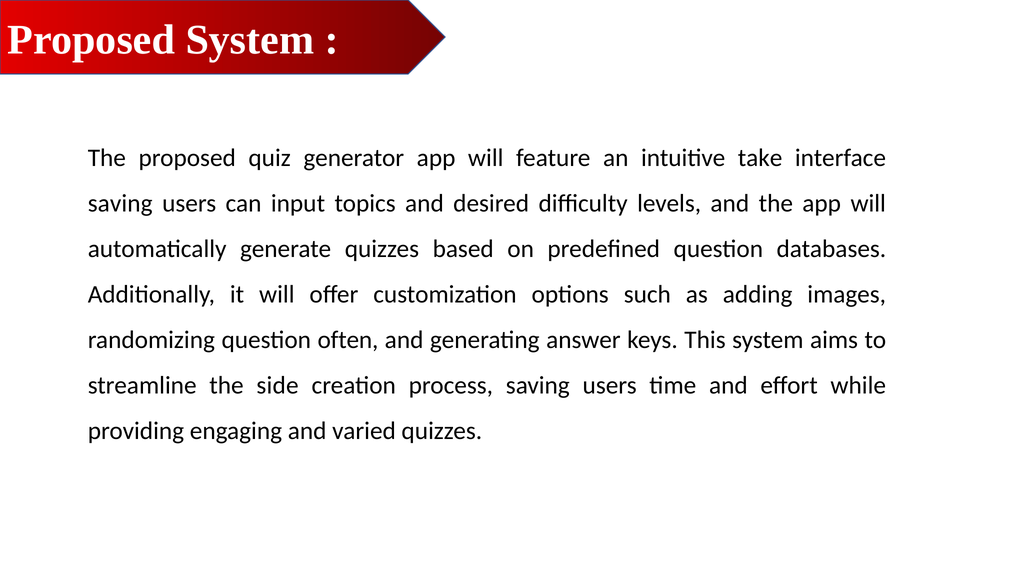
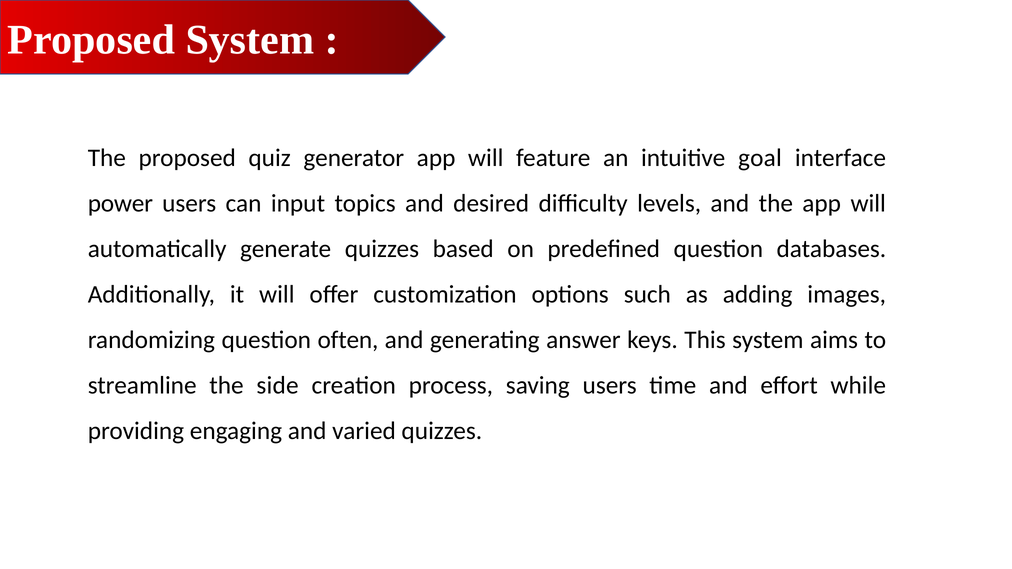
take: take -> goal (760, 158)
saving: saving -> power (120, 204)
